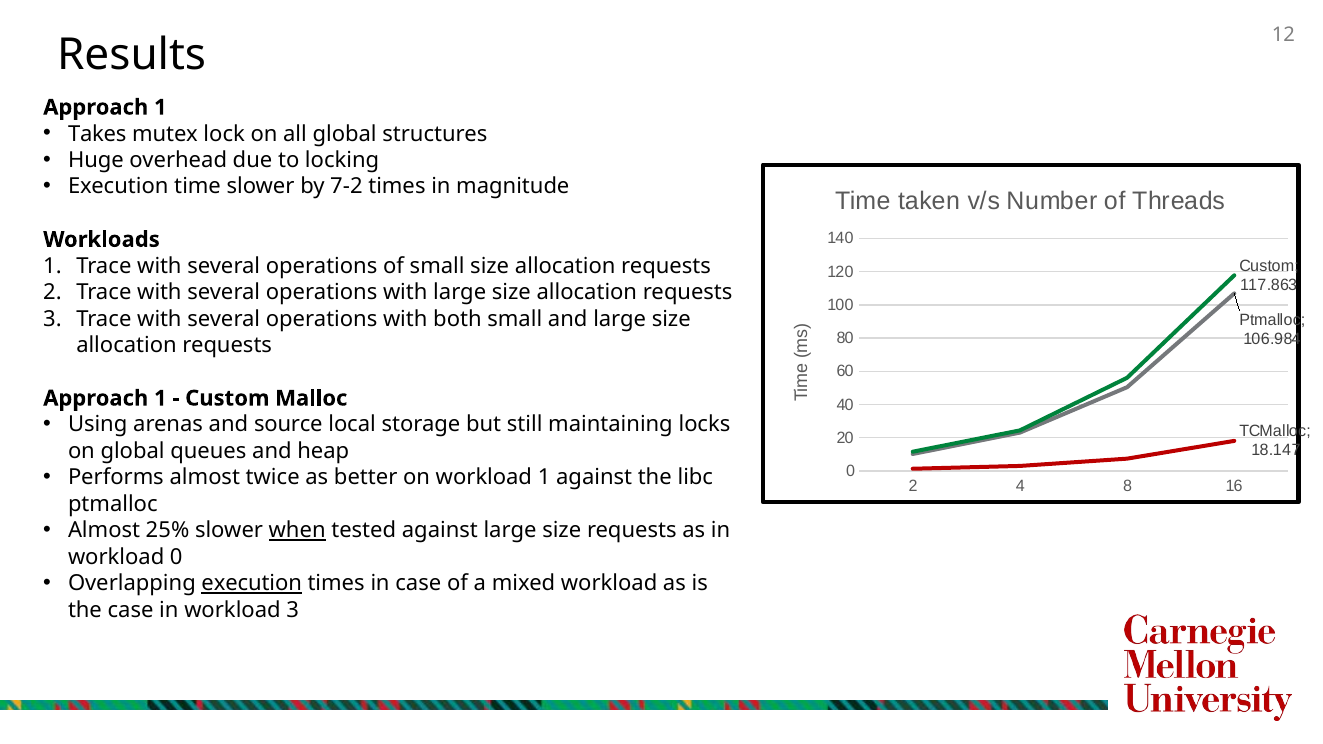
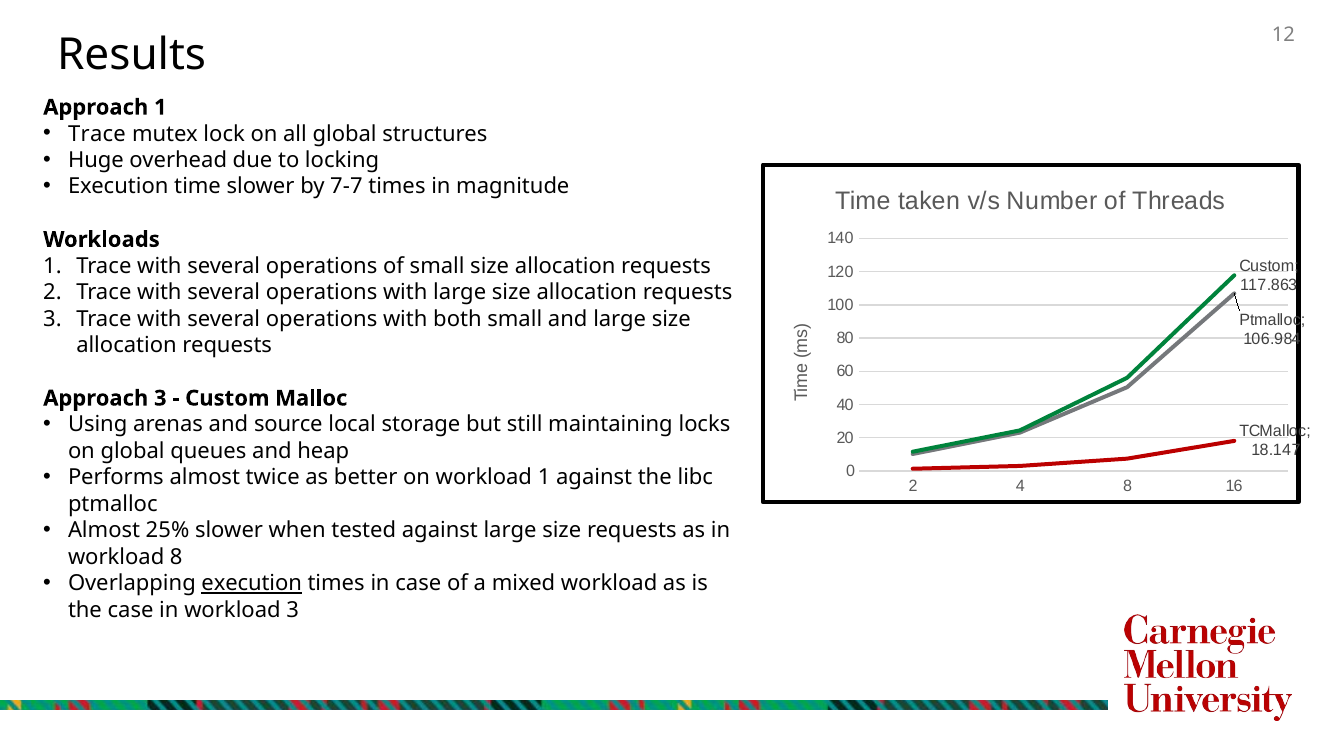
Takes: Takes -> Trace (97, 134)
7-2: 7-2 -> 7-7 (346, 187)
1: 1 -> 3 (160, 398)
when underline: present -> none (297, 531)
workload 0: 0 -> 8 (176, 557)
